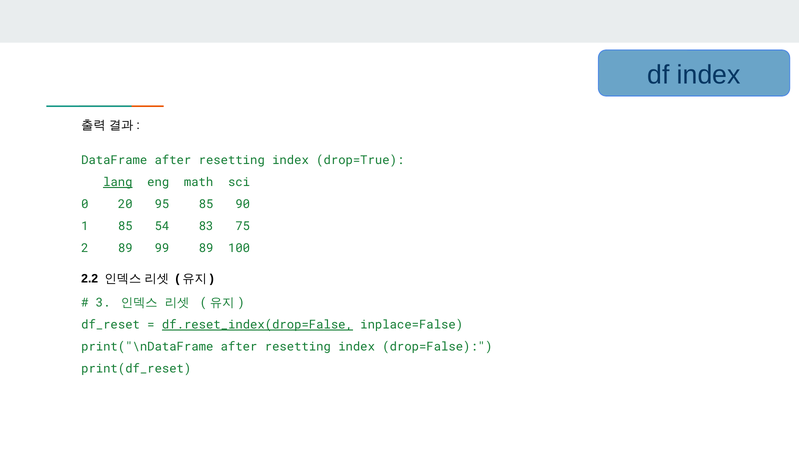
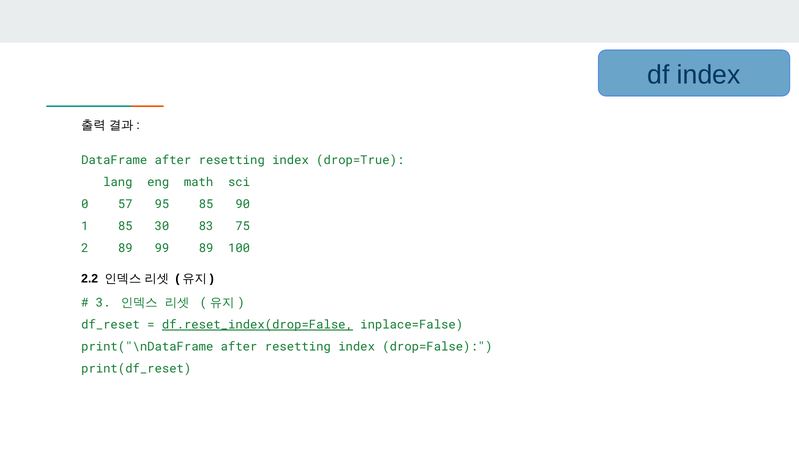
lang underline: present -> none (118, 182)
20: 20 -> 57 (125, 204)
54: 54 -> 30 (162, 226)
